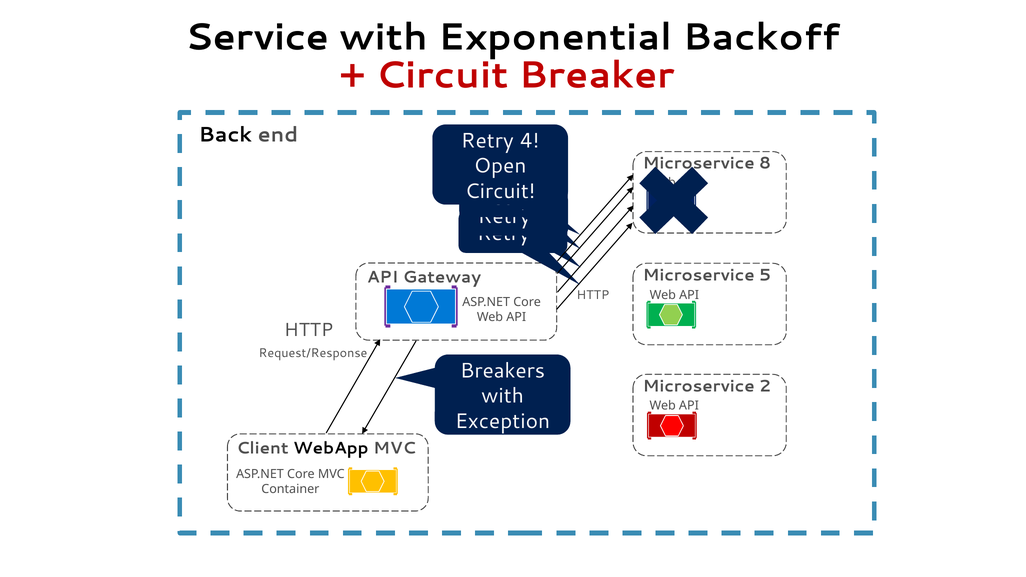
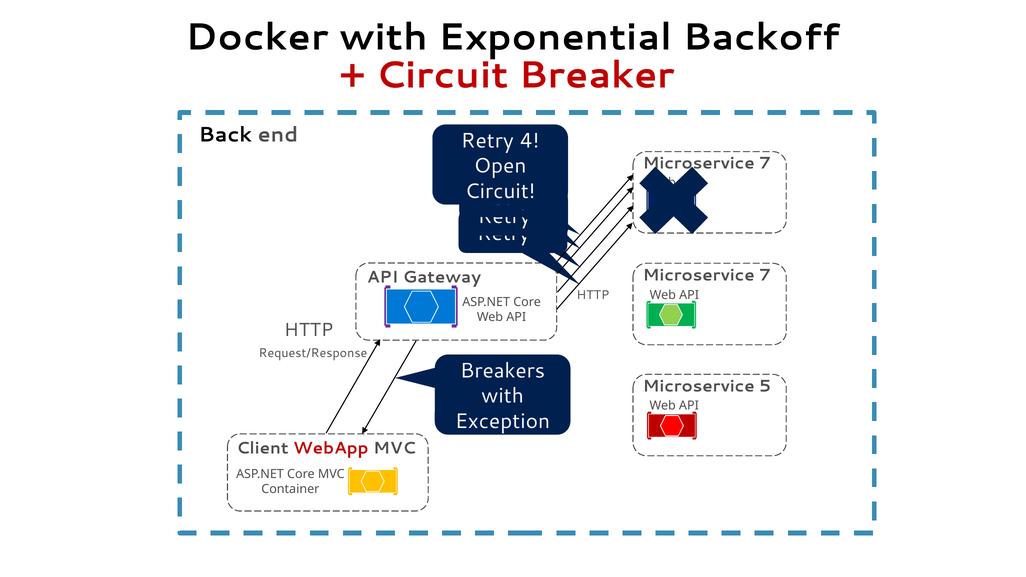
Service: Service -> Docker (257, 37)
8: 8 -> 7 (765, 163)
5: 5 -> 7 (765, 275)
Microservice 2: 2 -> 5 (765, 386)
WebApp colour: black -> red (331, 448)
